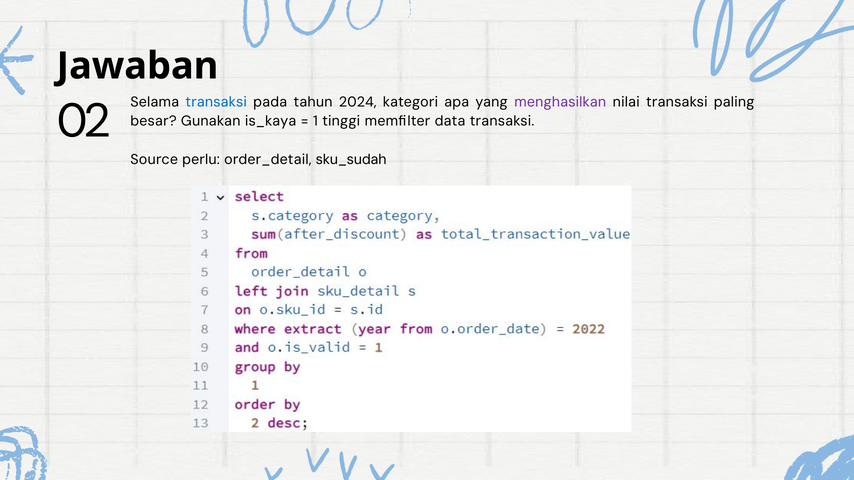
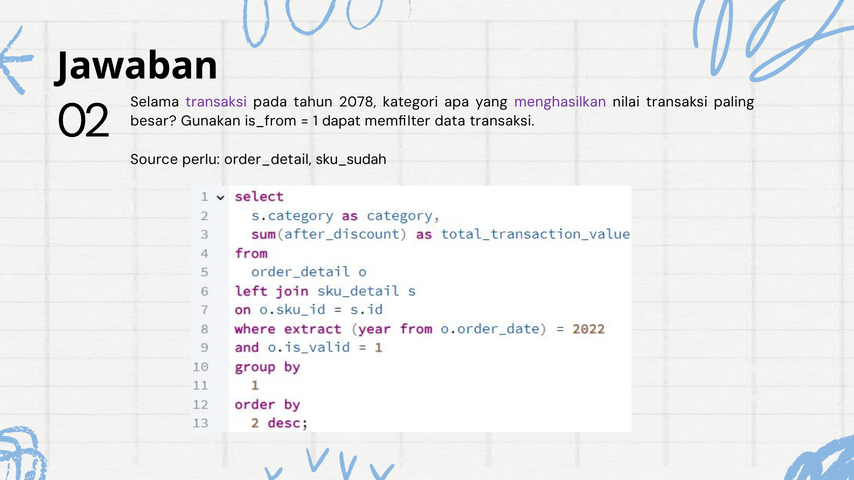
transaksi colour: blue -> purple (216, 102)
2024: 2024 -> 2078 (358, 102)
is_kaya: is_kaya -> is_from (271, 121)
tinggi: tinggi -> dapat (341, 121)
